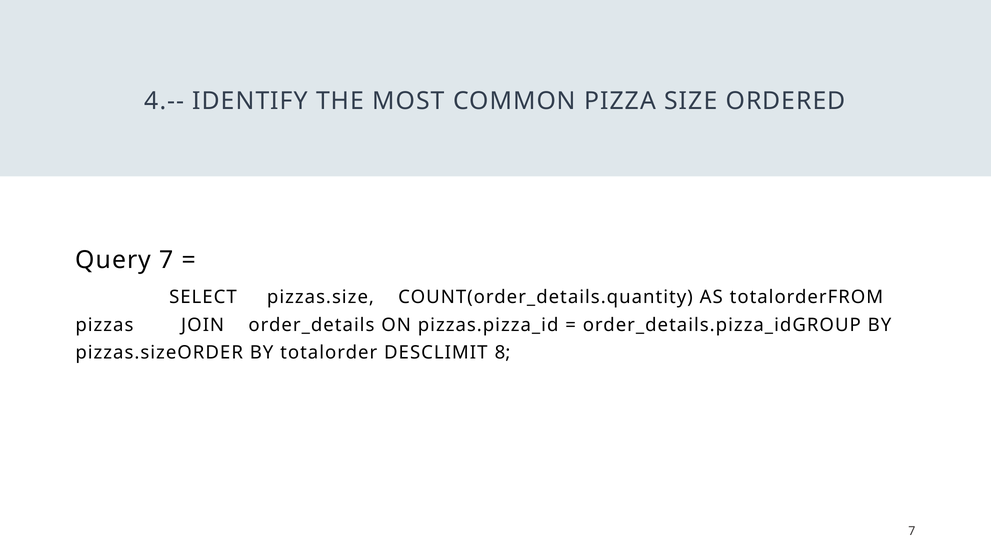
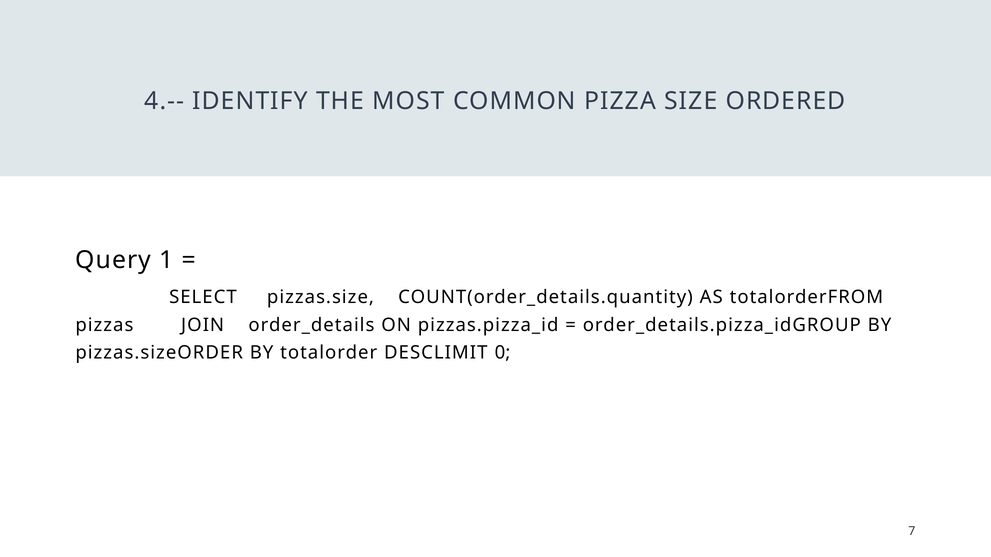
Query 7: 7 -> 1 (166, 260)
8: 8 -> 0 (503, 353)
